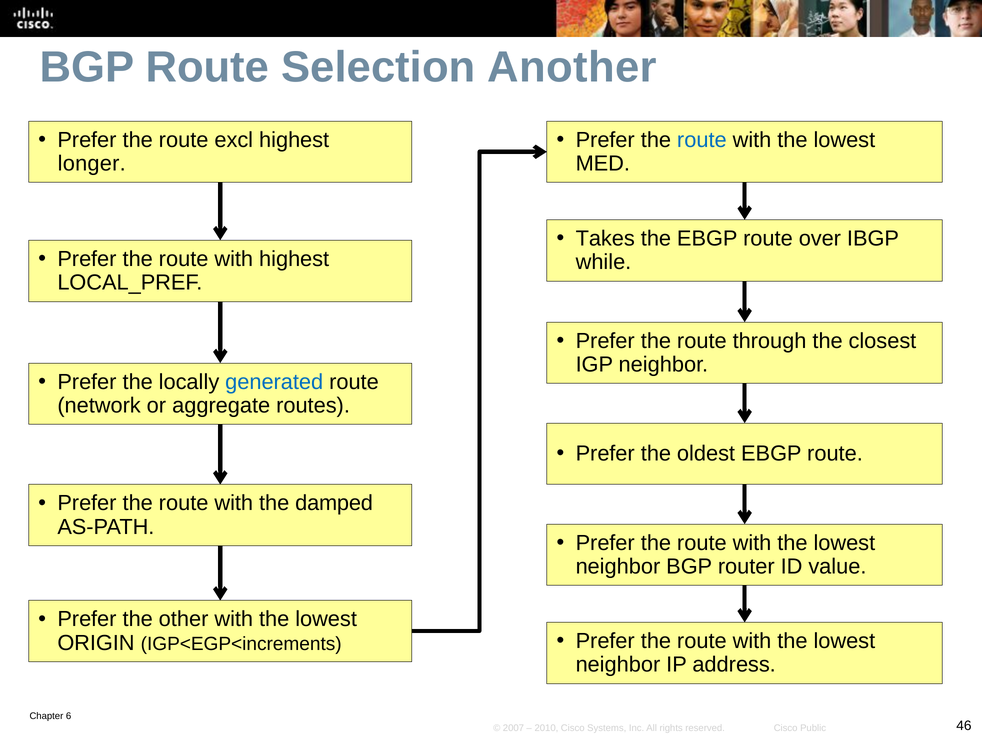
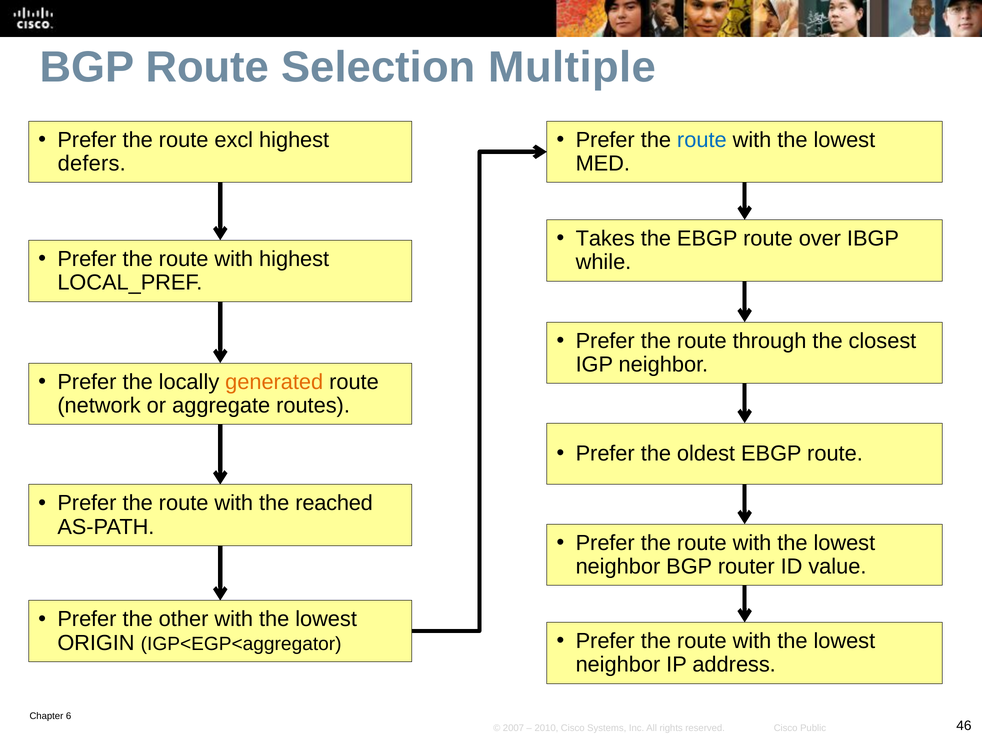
Another: Another -> Multiple (572, 67)
longer: longer -> defers (92, 163)
generated colour: blue -> orange (274, 382)
damped: damped -> reached (334, 503)
IGP<EGP<increments: IGP<EGP<increments -> IGP<EGP<aggregator (241, 643)
